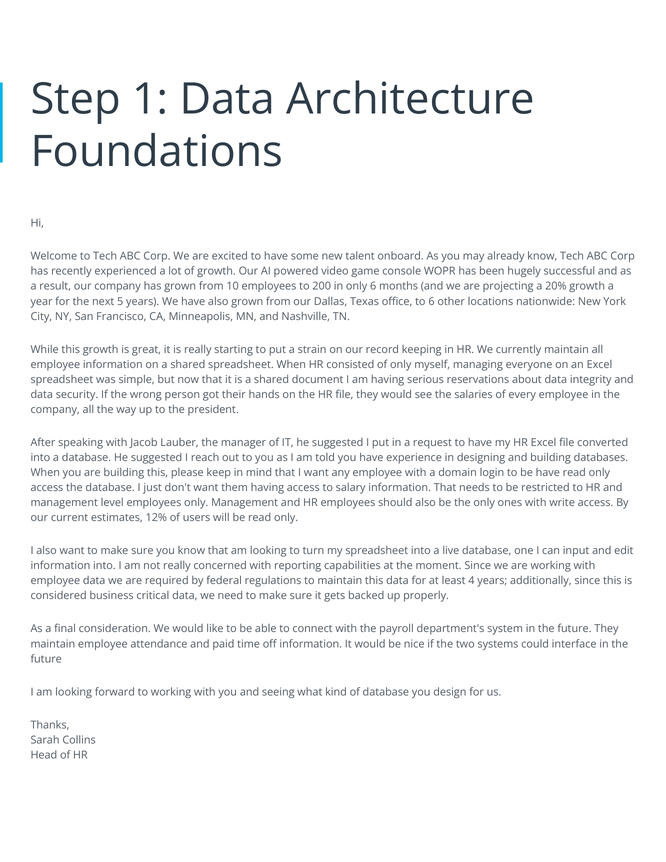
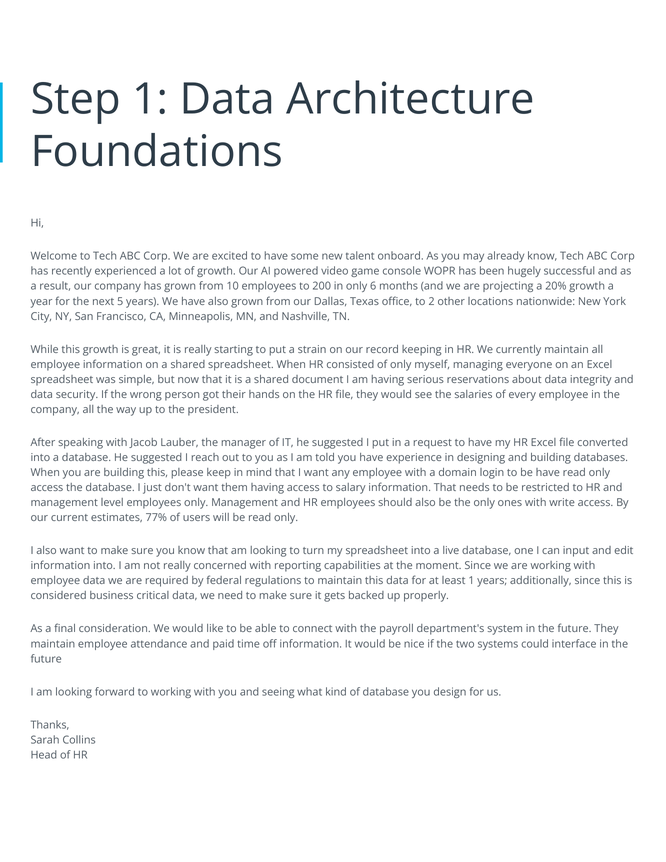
to 6: 6 -> 2 (431, 301)
12%: 12% -> 77% (156, 518)
least 4: 4 -> 1 (471, 581)
